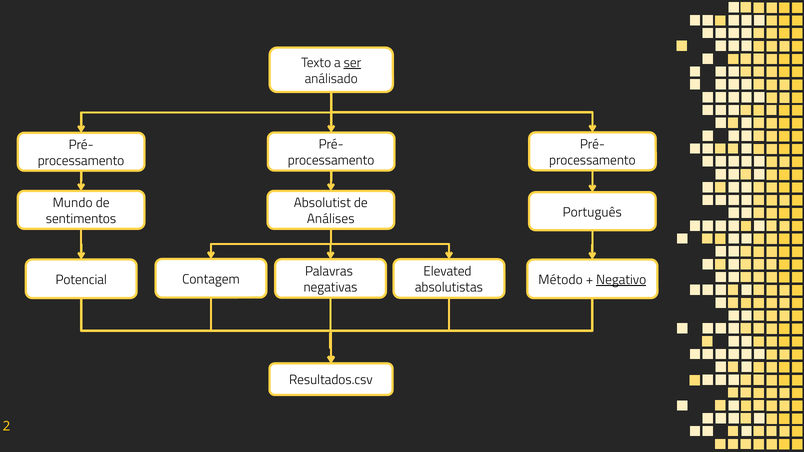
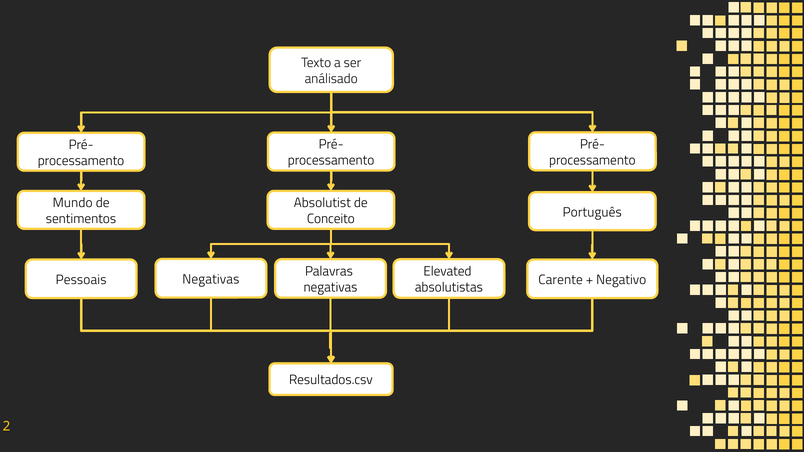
ser underline: present -> none (352, 63)
Análises: Análises -> Conceito (331, 219)
Contagem: Contagem -> Negativas (211, 279)
Potencial: Potencial -> Pessoais (81, 280)
Método: Método -> Carente (561, 280)
Negativo underline: present -> none (621, 280)
